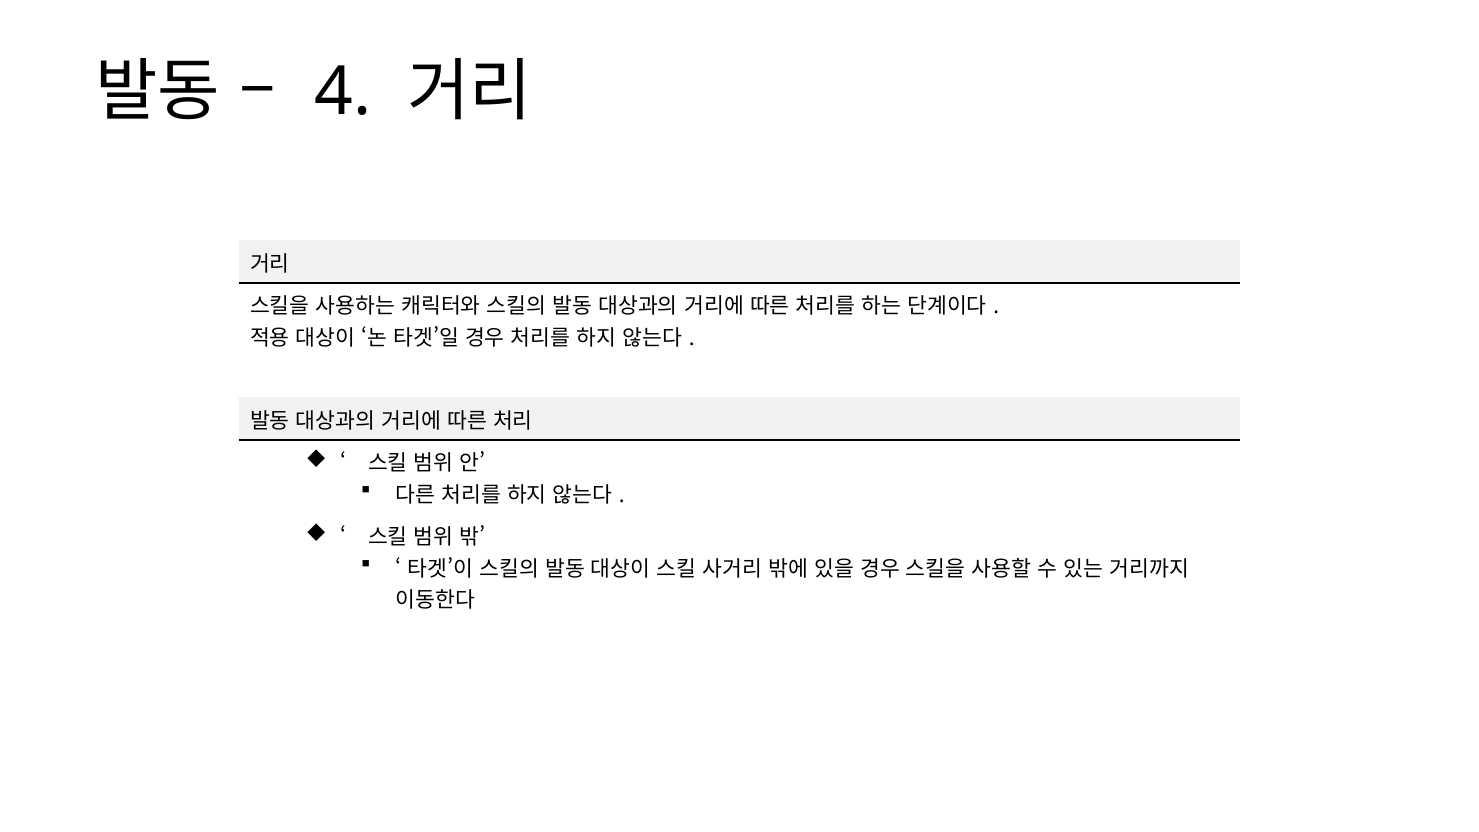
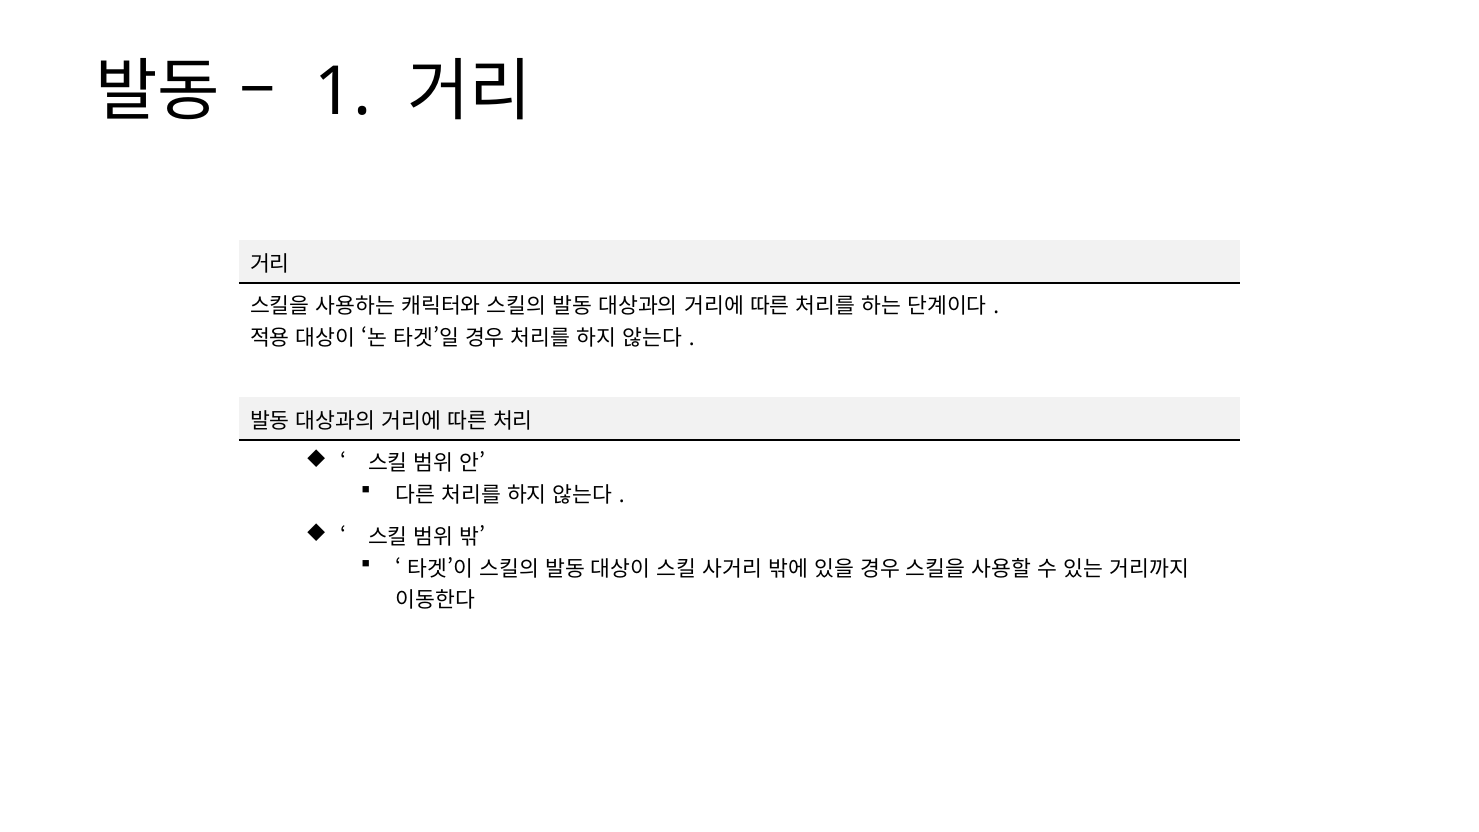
4: 4 -> 1 (343, 92)
